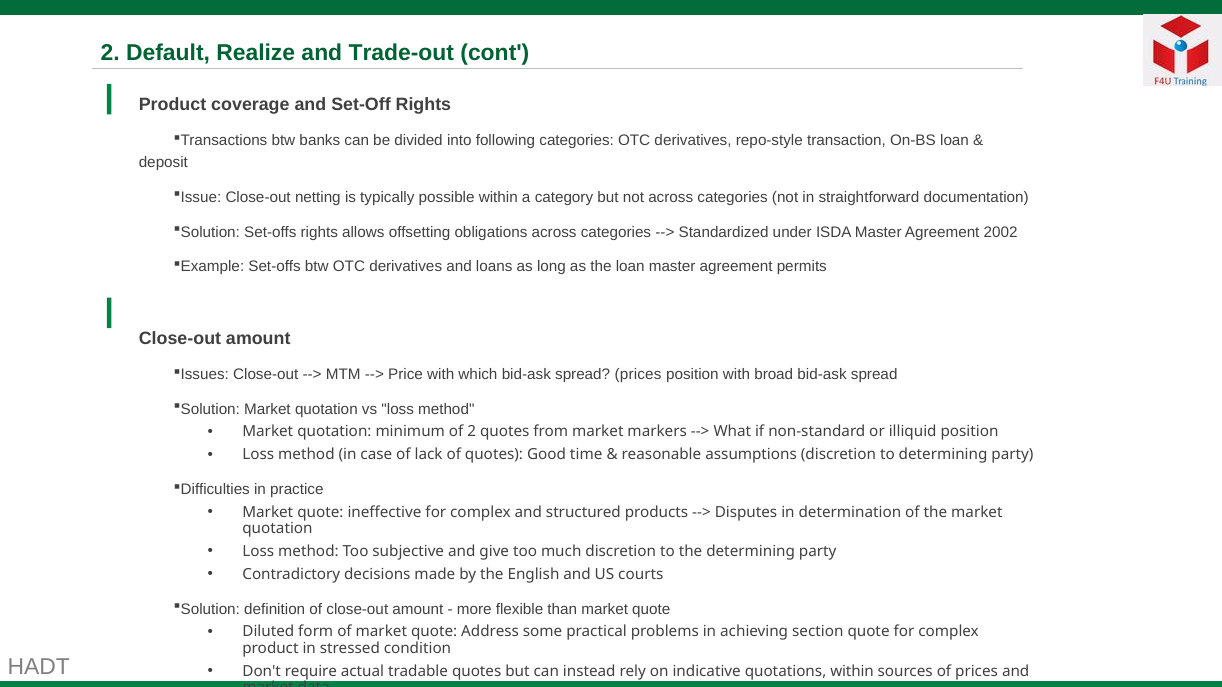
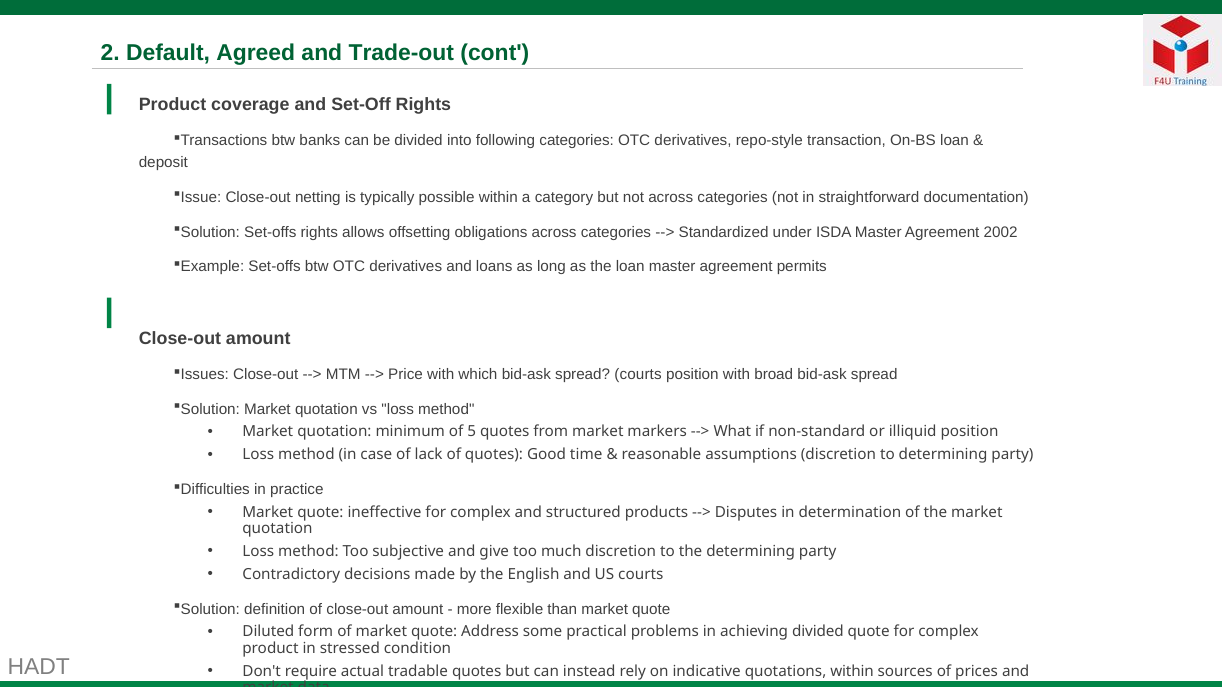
Realize: Realize -> Agreed (256, 53)
spread prices: prices -> courts (638, 375)
of 2: 2 -> 5 (472, 432)
achieving section: section -> divided (818, 632)
